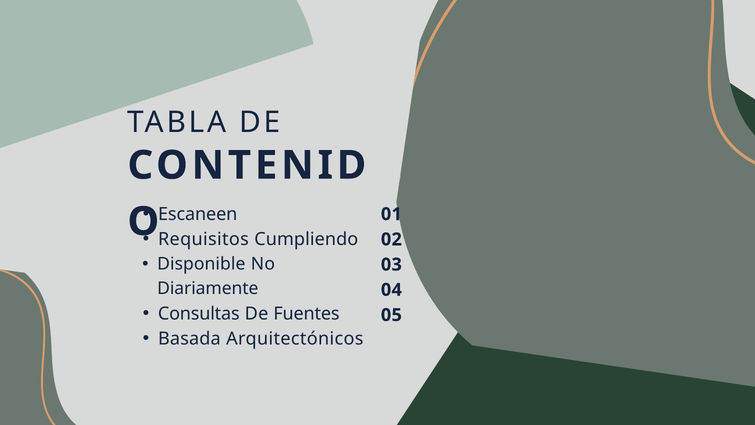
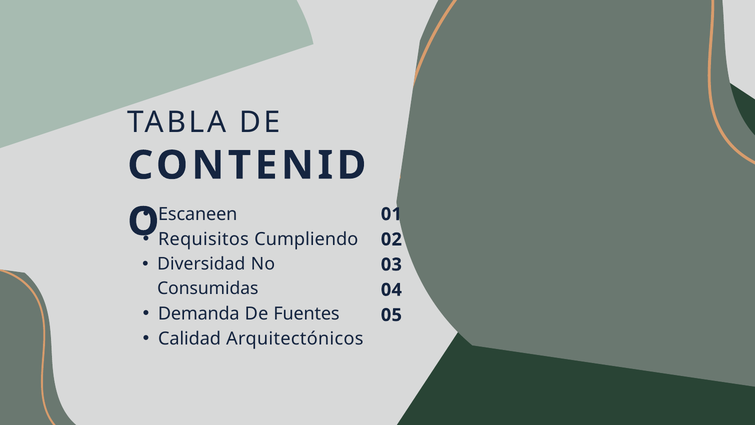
Disponible: Disponible -> Diversidad (201, 264)
Diariamente: Diariamente -> Consumidas (208, 288)
Consultas: Consultas -> Demanda (199, 313)
Basada: Basada -> Calidad (190, 339)
